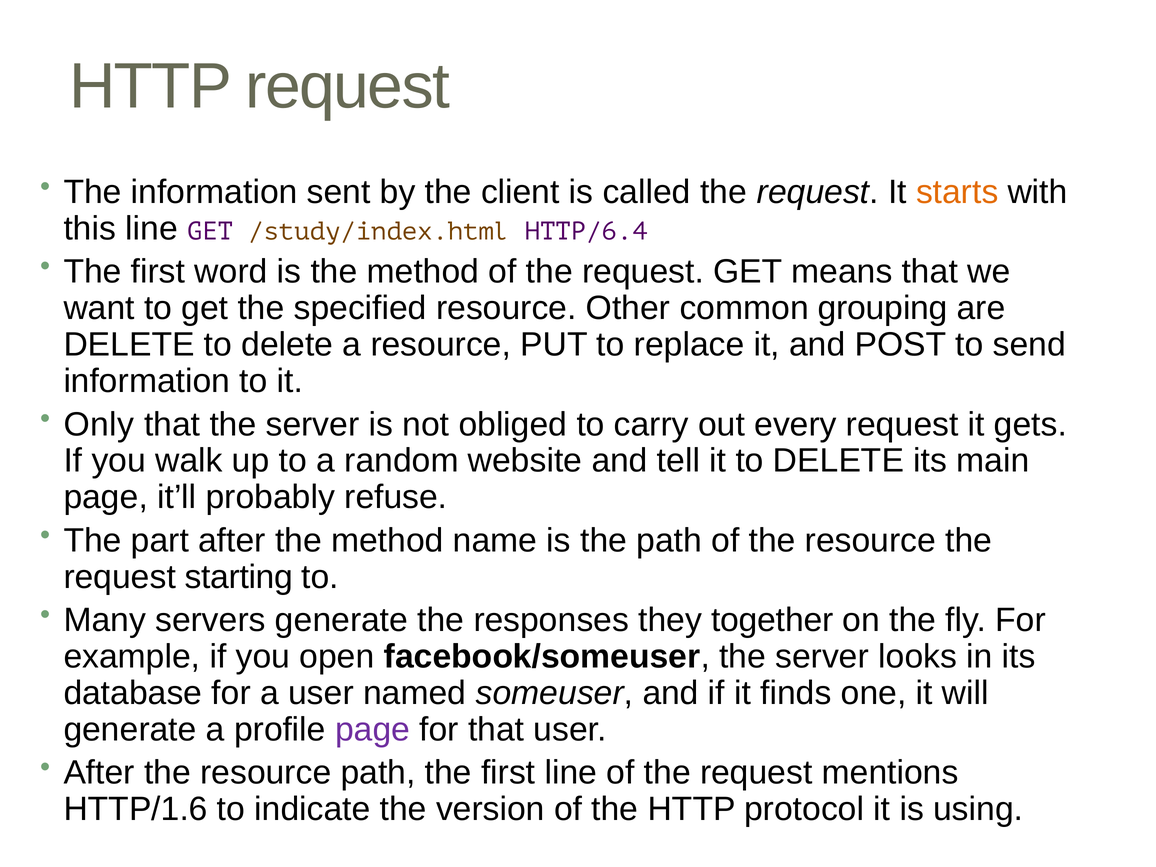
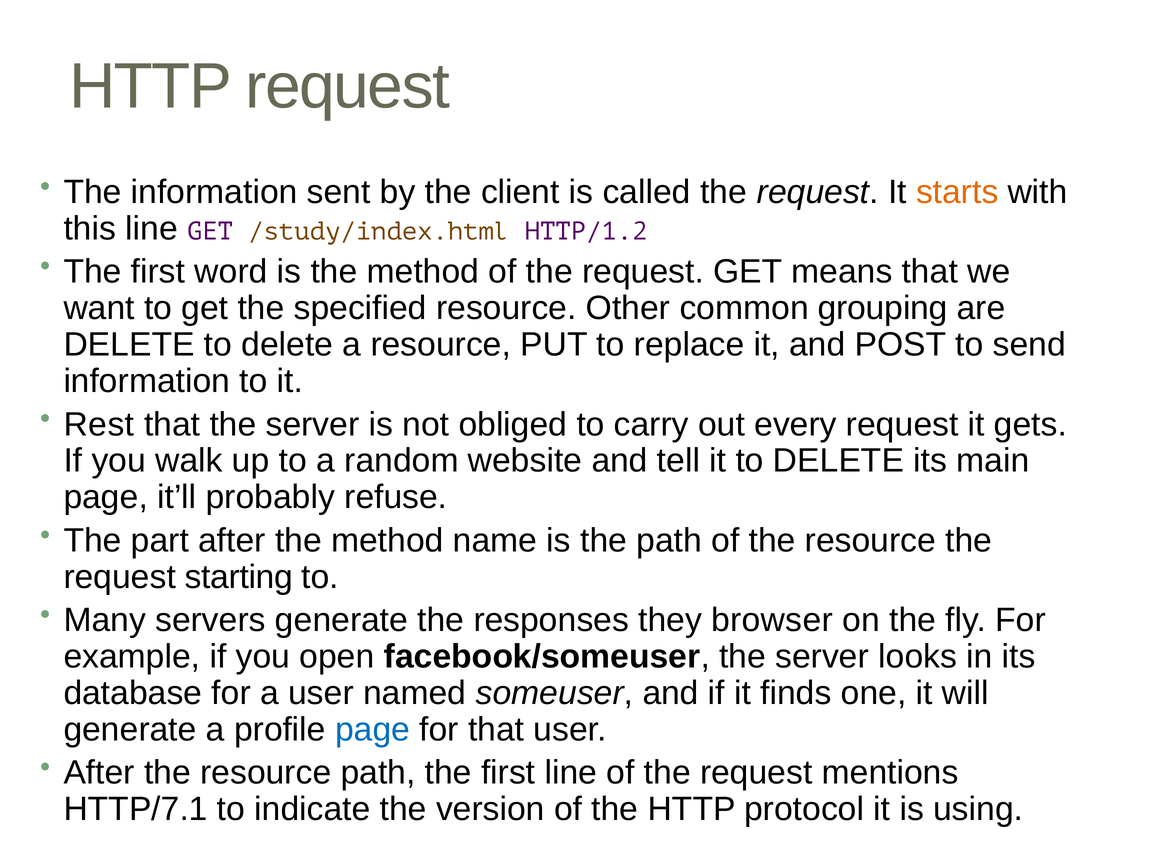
HTTP/6.4: HTTP/6.4 -> HTTP/1.2 (586, 231)
Only: Only -> Rest (99, 424)
together: together -> browser (772, 620)
page colour: purple -> blue (373, 730)
HTTP/1.6: HTTP/1.6 -> HTTP/7.1 (136, 809)
